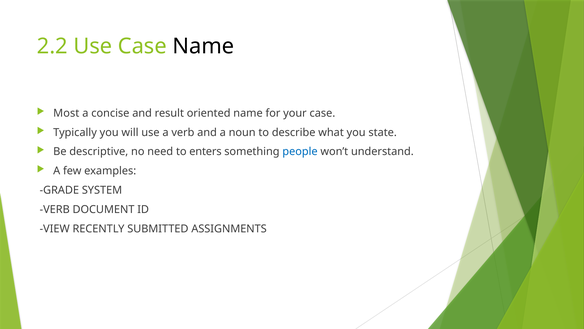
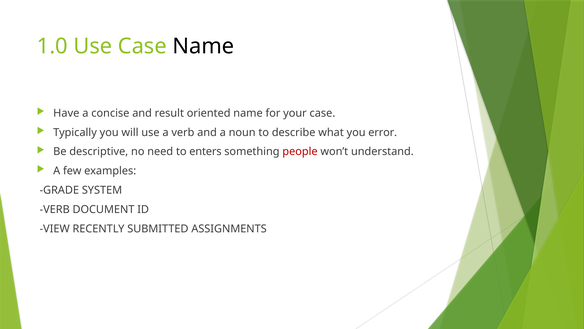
2.2: 2.2 -> 1.0 (52, 46)
Most: Most -> Have (66, 113)
state: state -> error (383, 132)
people colour: blue -> red (300, 151)
